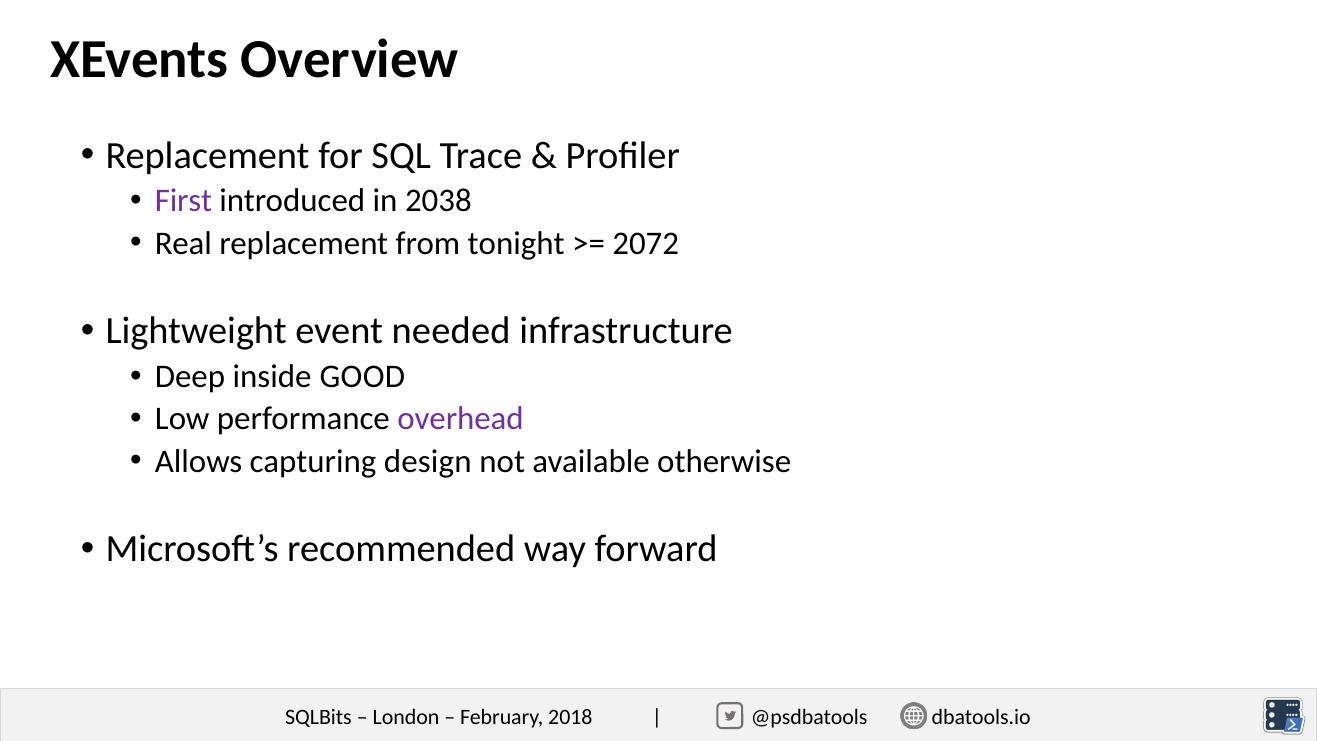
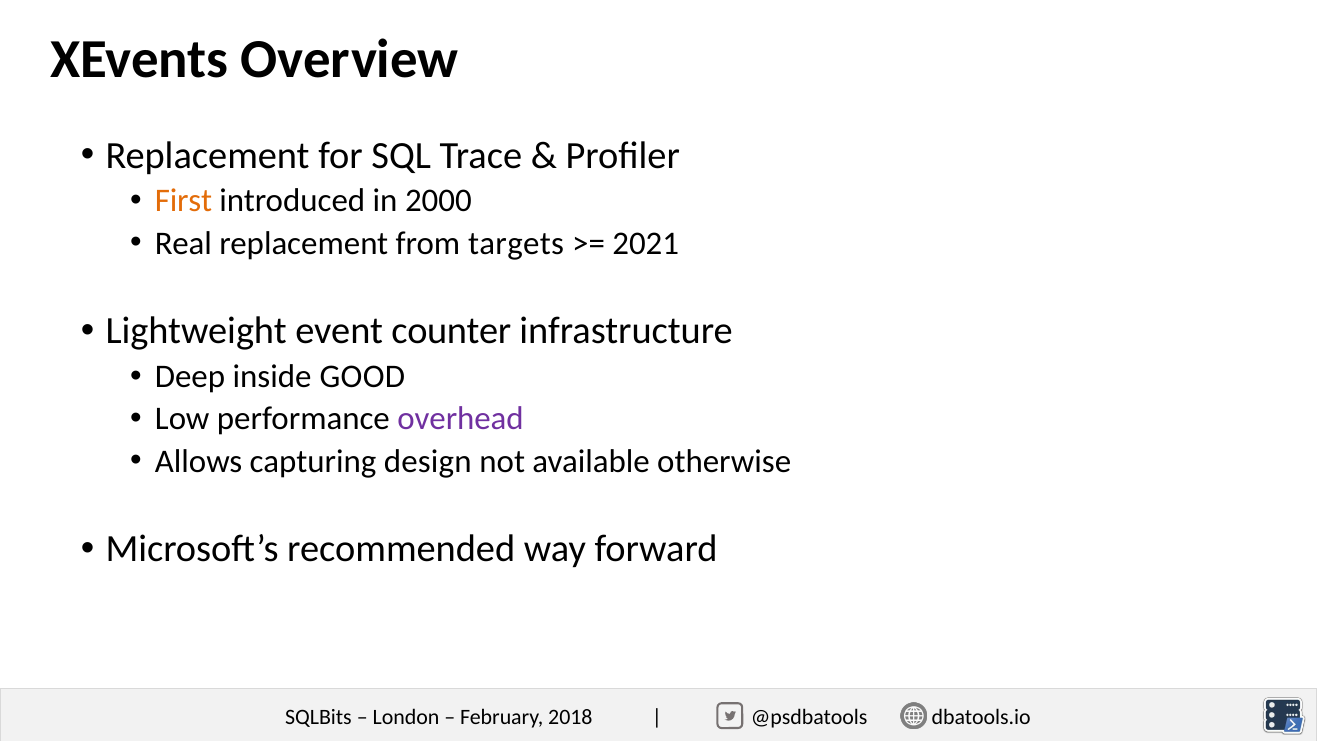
First colour: purple -> orange (184, 201)
2038: 2038 -> 2000 (438, 201)
tonight: tonight -> targets (516, 243)
2072: 2072 -> 2021 (646, 243)
needed: needed -> counter (451, 331)
